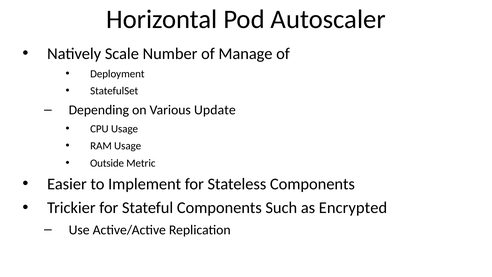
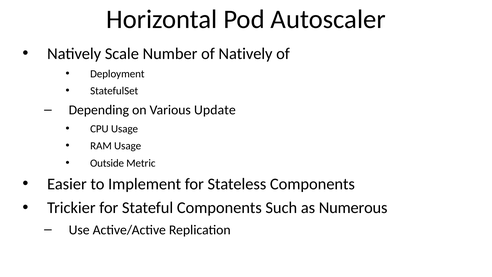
of Manage: Manage -> Natively (245, 54)
Encrypted: Encrypted -> Numerous (353, 208)
